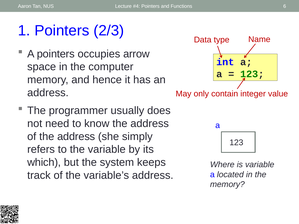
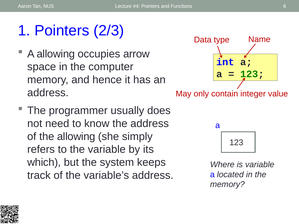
A pointers: pointers -> allowing (56, 54)
of the address: address -> allowing (76, 137)
